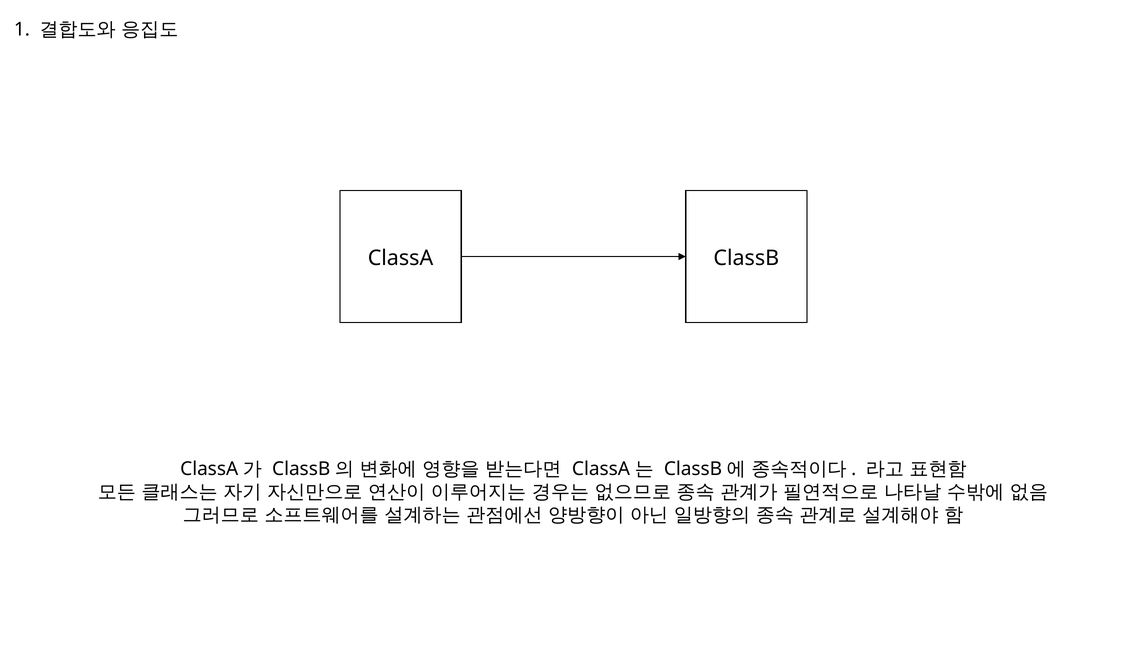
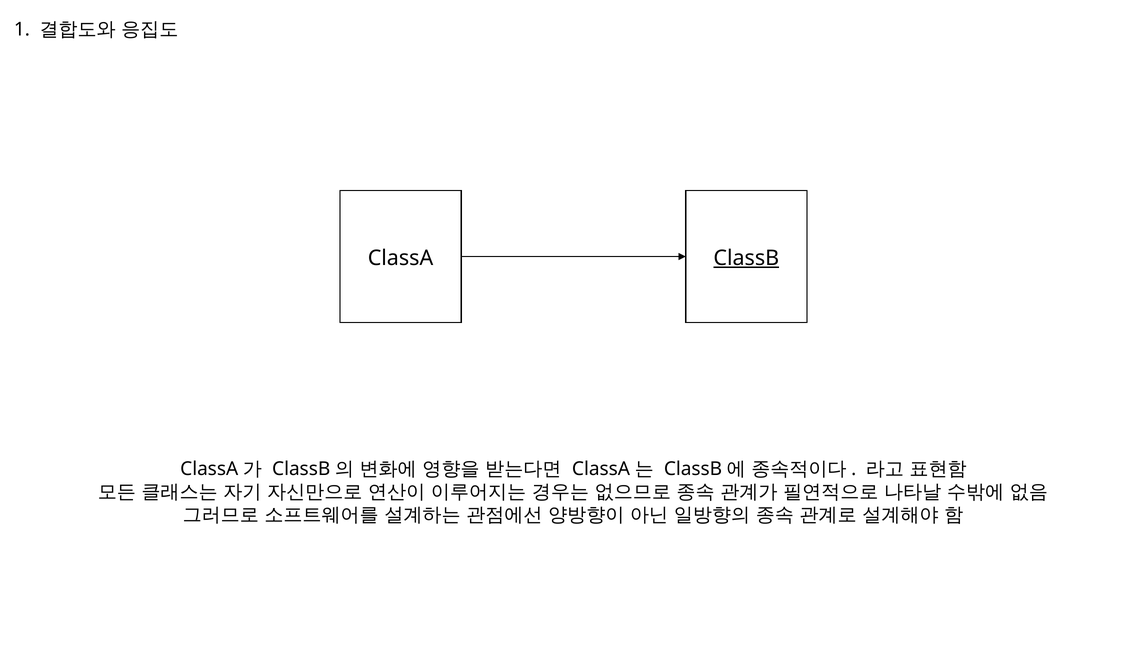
ClassB underline: none -> present (746, 258)
